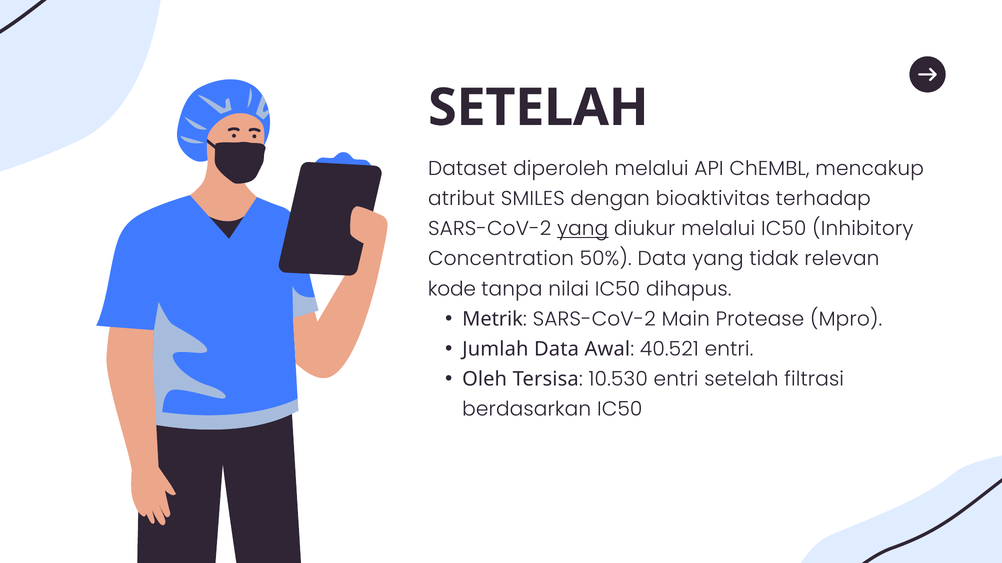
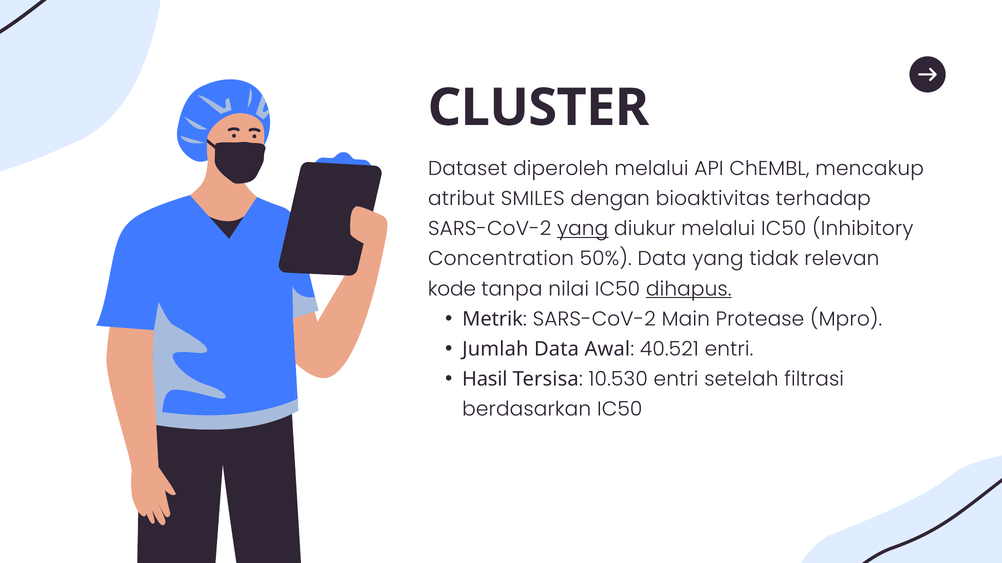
SETELAH: SETELAH -> CLUSTER (538, 108)
dihapus underline: none -> present (689, 289)
Oleh: Oleh -> Hasil (485, 380)
